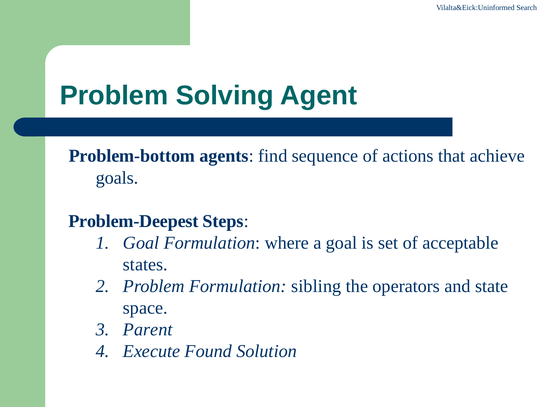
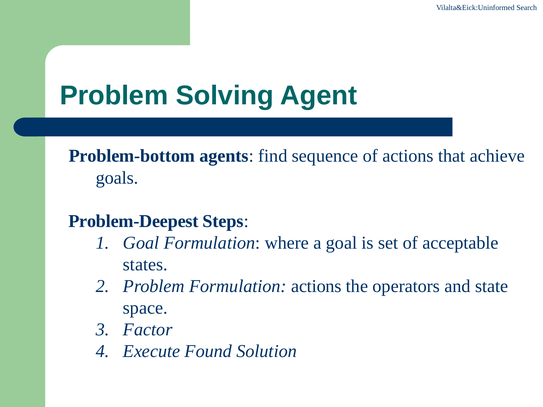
Formulation sibling: sibling -> actions (316, 286)
Parent: Parent -> Factor (148, 330)
